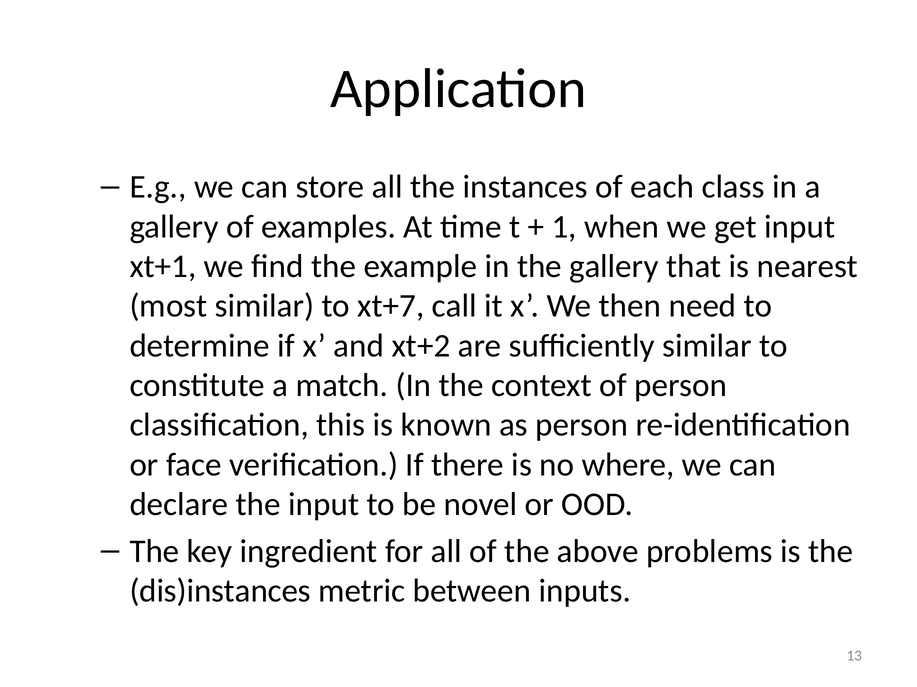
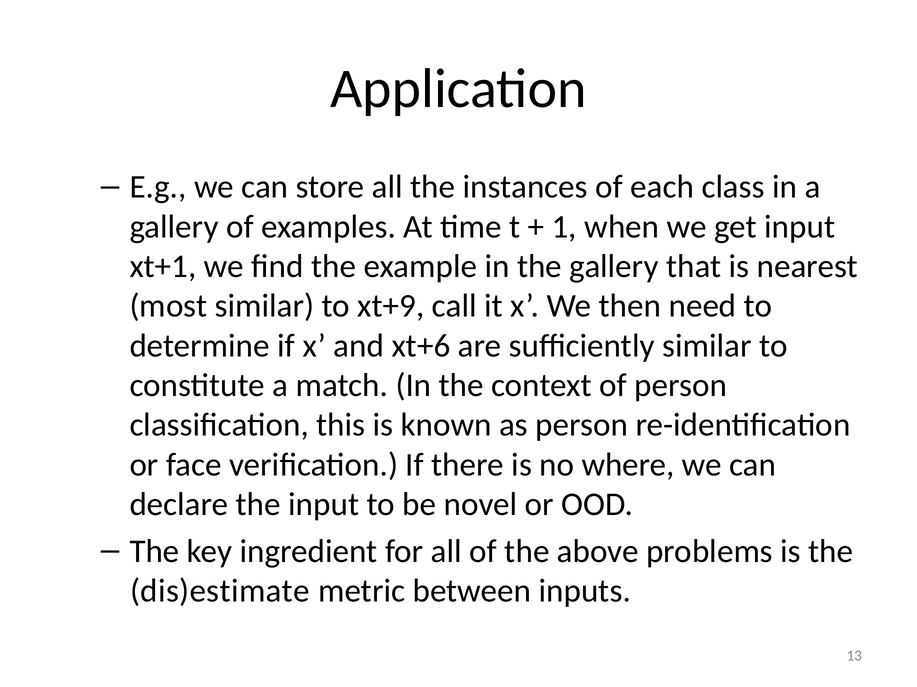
xt+7: xt+7 -> xt+9 (391, 306)
xt+2: xt+2 -> xt+6 (421, 346)
dis)instances: dis)instances -> dis)estimate (220, 592)
